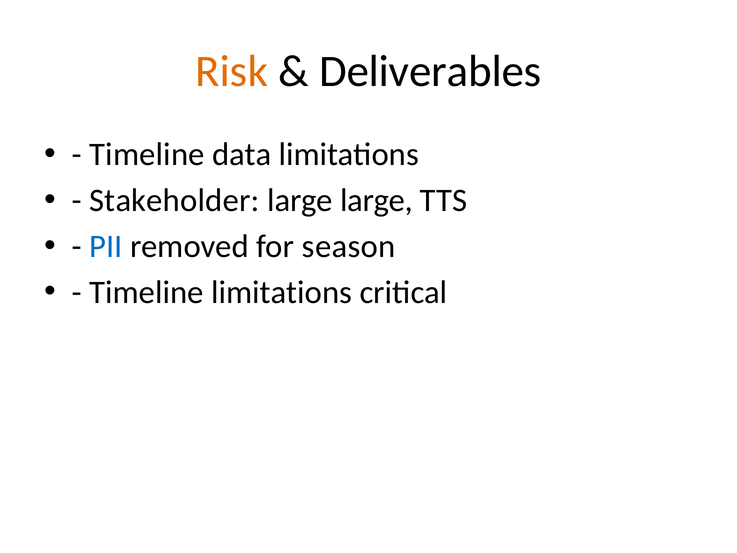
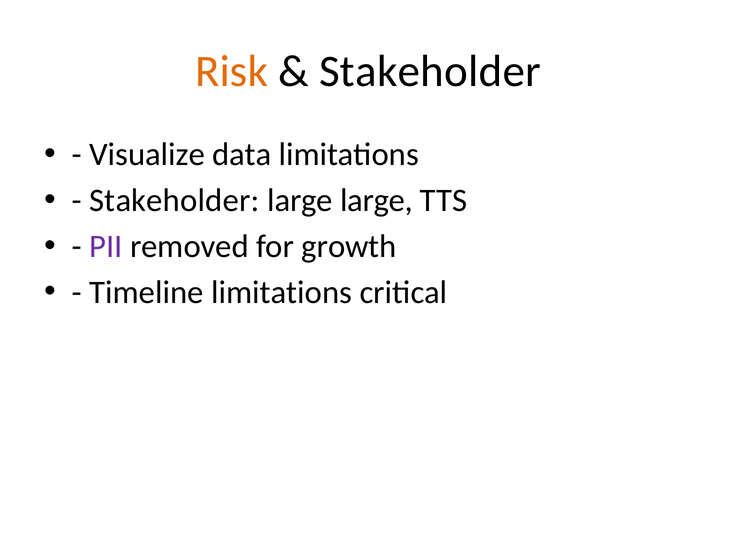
Deliverables: Deliverables -> Stakeholder (430, 71)
Timeline: Timeline -> Visualize (147, 155)
PII colour: blue -> purple (106, 246)
season: season -> growth (349, 246)
